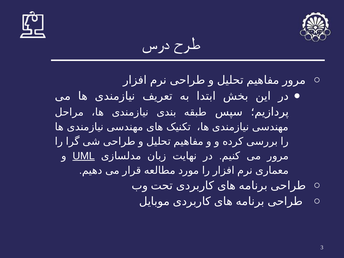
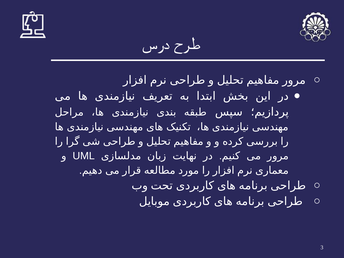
UML underline: present -> none (84, 156)
